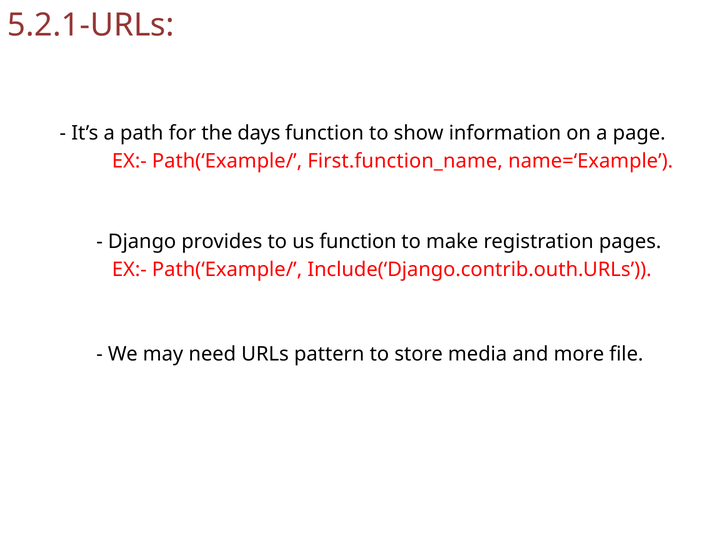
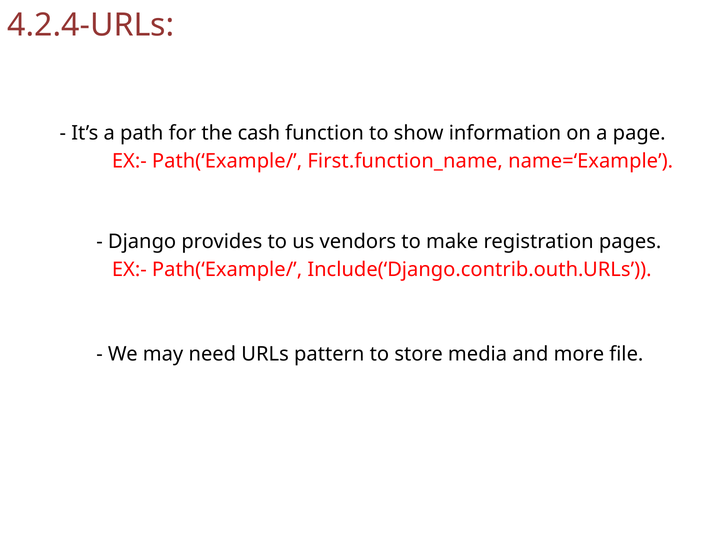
5.2.1-URLs: 5.2.1-URLs -> 4.2.4-URLs (91, 25)
days: days -> cash (259, 133)
us function: function -> vendors (358, 242)
